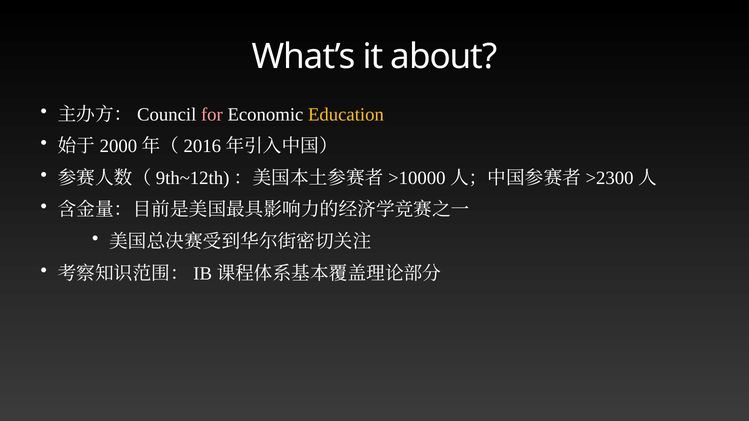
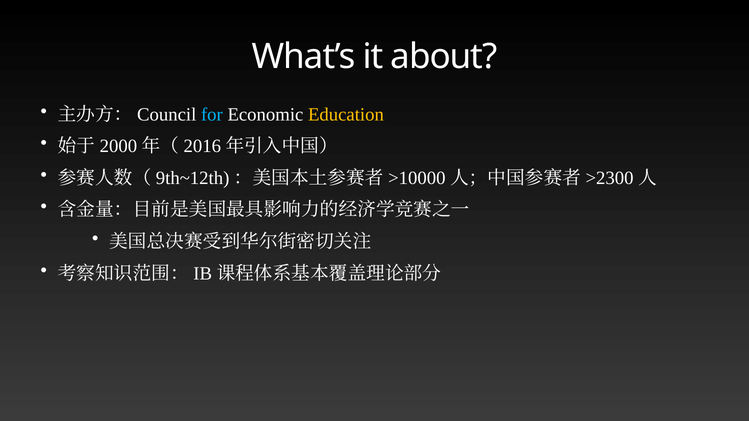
for colour: pink -> light blue (212, 114)
